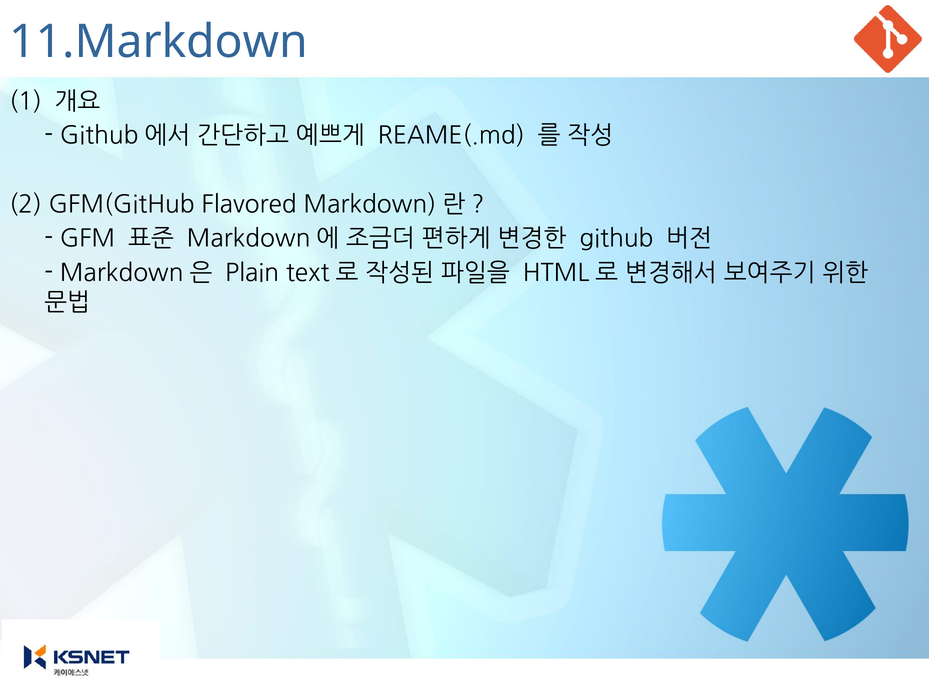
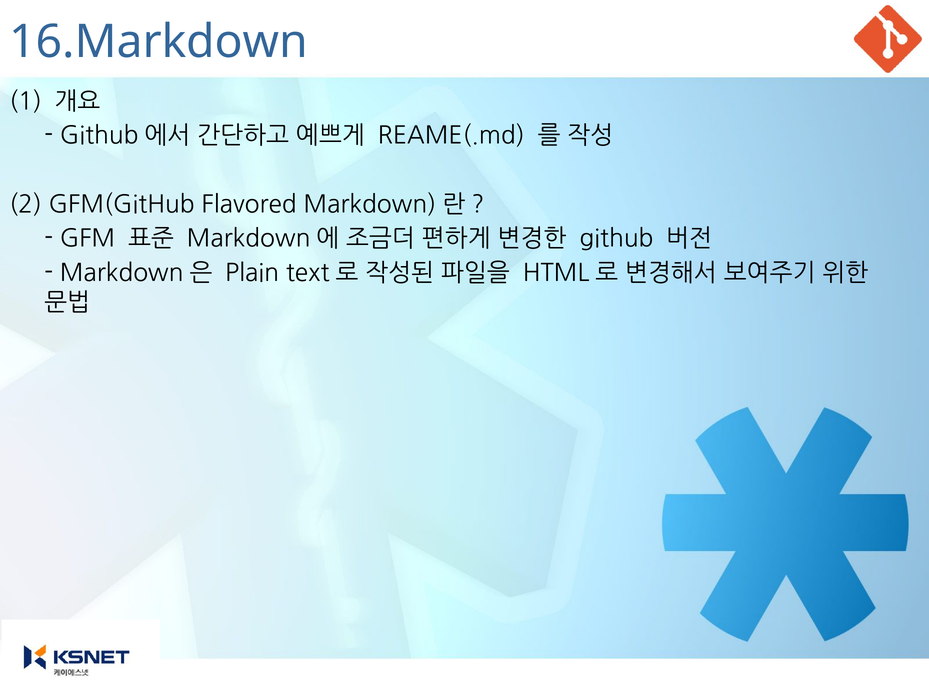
11.Markdown: 11.Markdown -> 16.Markdown (159, 42)
